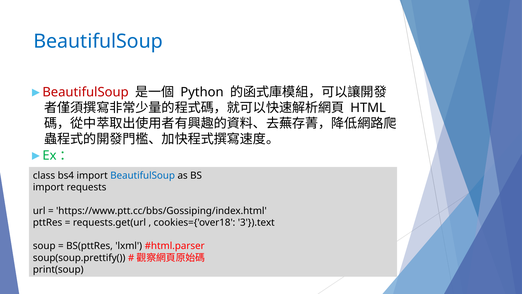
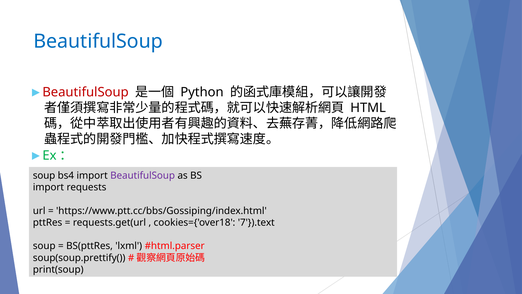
class: class -> soup (44, 175)
BeautifulSoup colour: blue -> purple (143, 175)
3'}).text: 3'}).text -> 7'}).text (256, 222)
